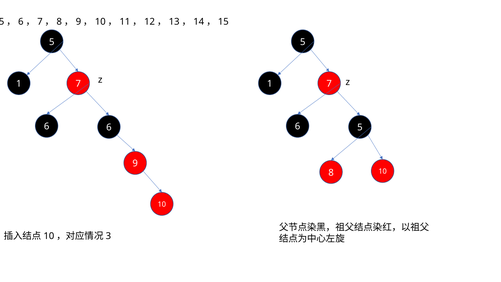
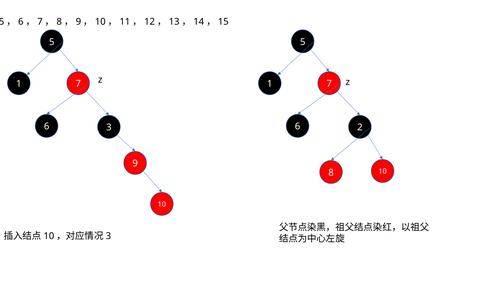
6 6: 6 -> 3 (109, 127)
6 5: 5 -> 2 (360, 127)
